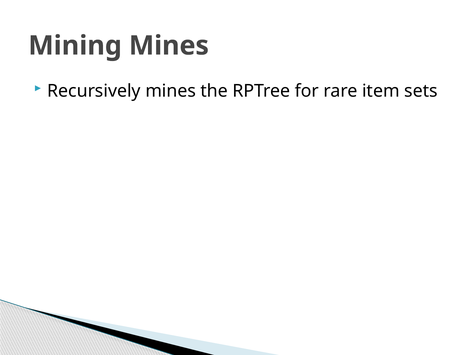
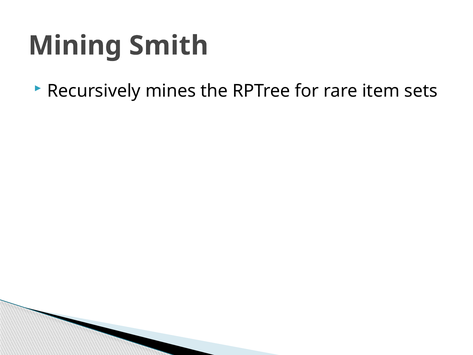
Mining Mines: Mines -> Smith (169, 46)
